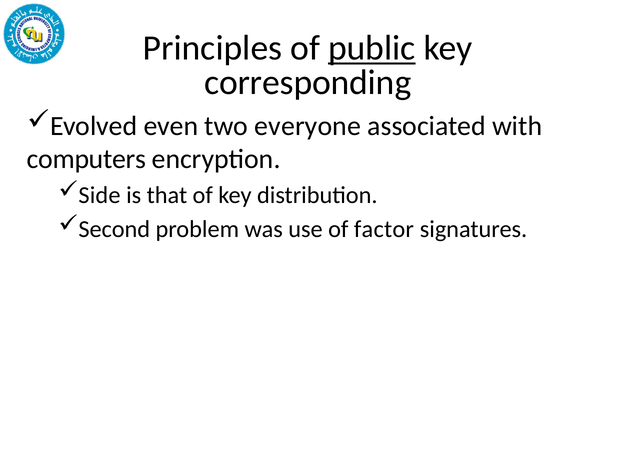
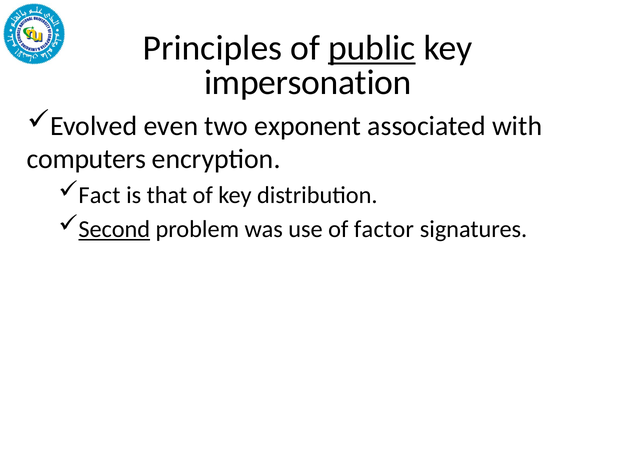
corresponding: corresponding -> impersonation (308, 82)
everyone: everyone -> exponent (308, 126)
Side: Side -> Fact (99, 195)
Second underline: none -> present (114, 230)
